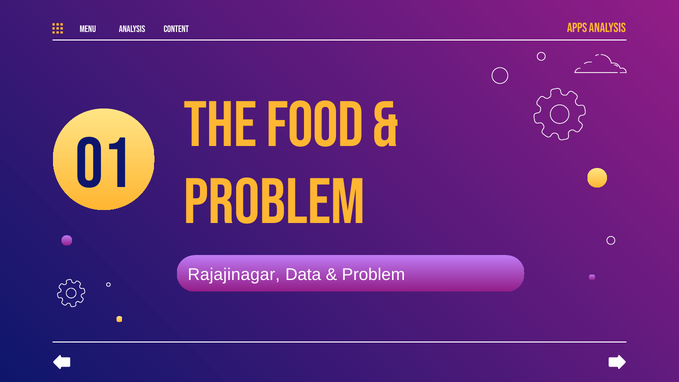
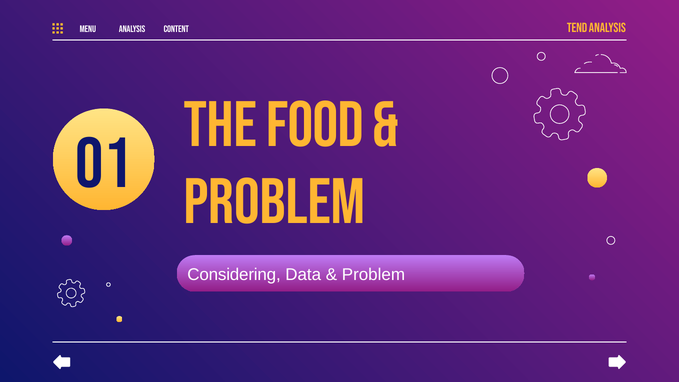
Apps: Apps -> Tend (577, 28)
Rajajinagar: Rajajinagar -> Considering (234, 275)
